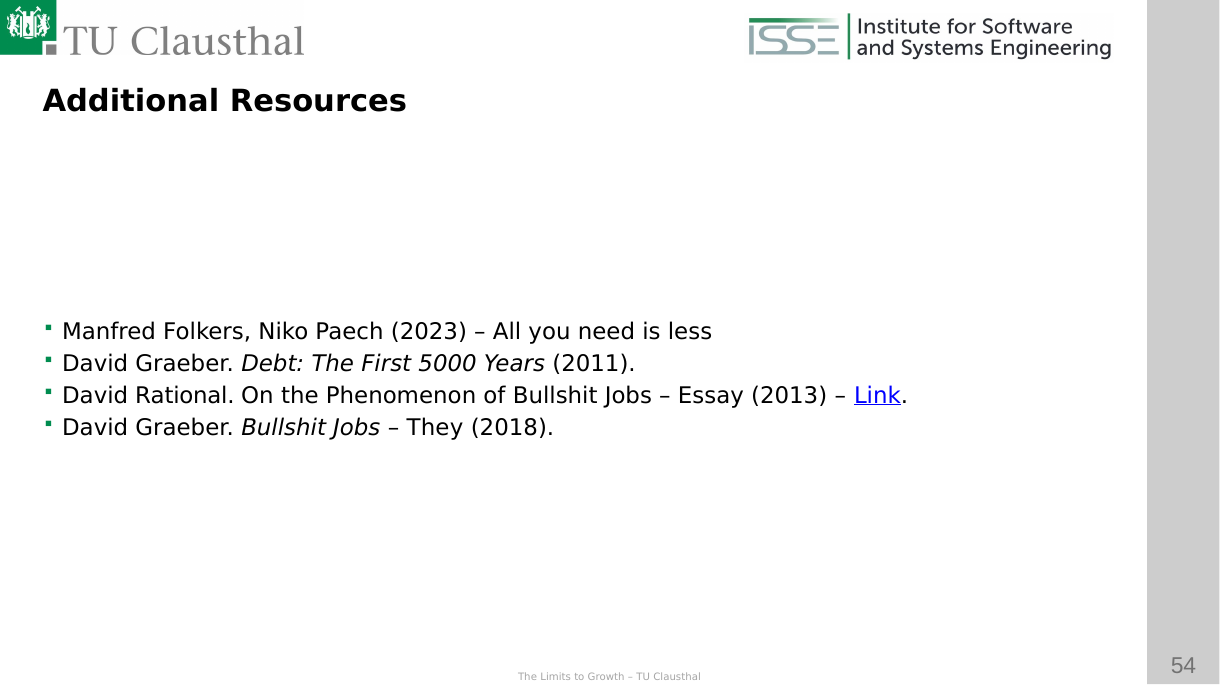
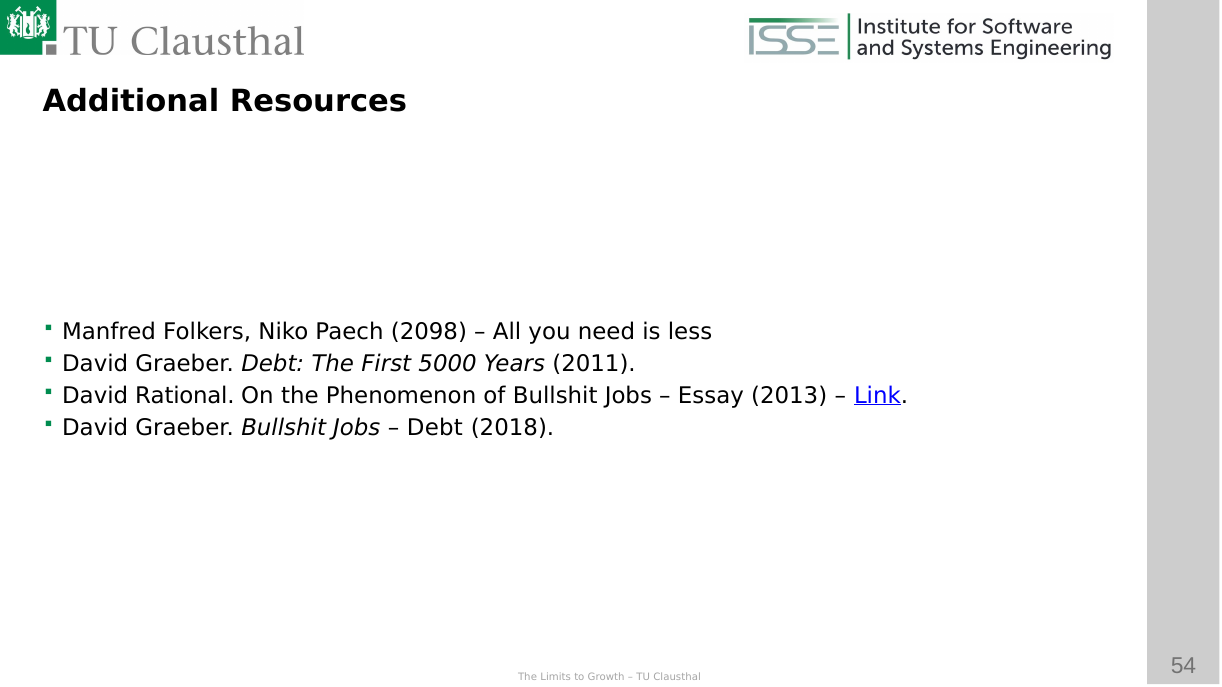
2023: 2023 -> 2098 (429, 332)
They: They -> Debt (435, 428)
